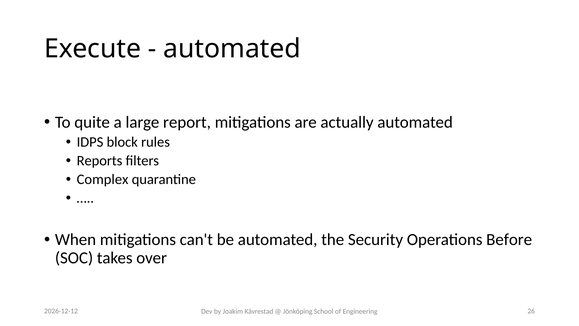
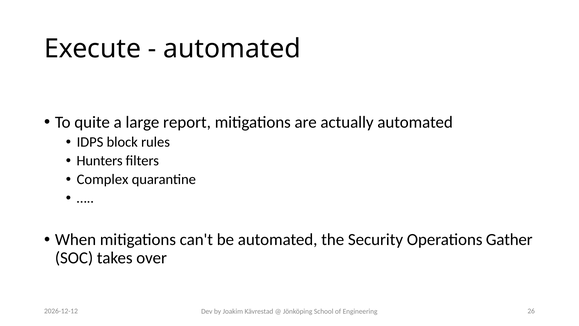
Reports: Reports -> Hunters (100, 161)
Before: Before -> Gather (509, 240)
